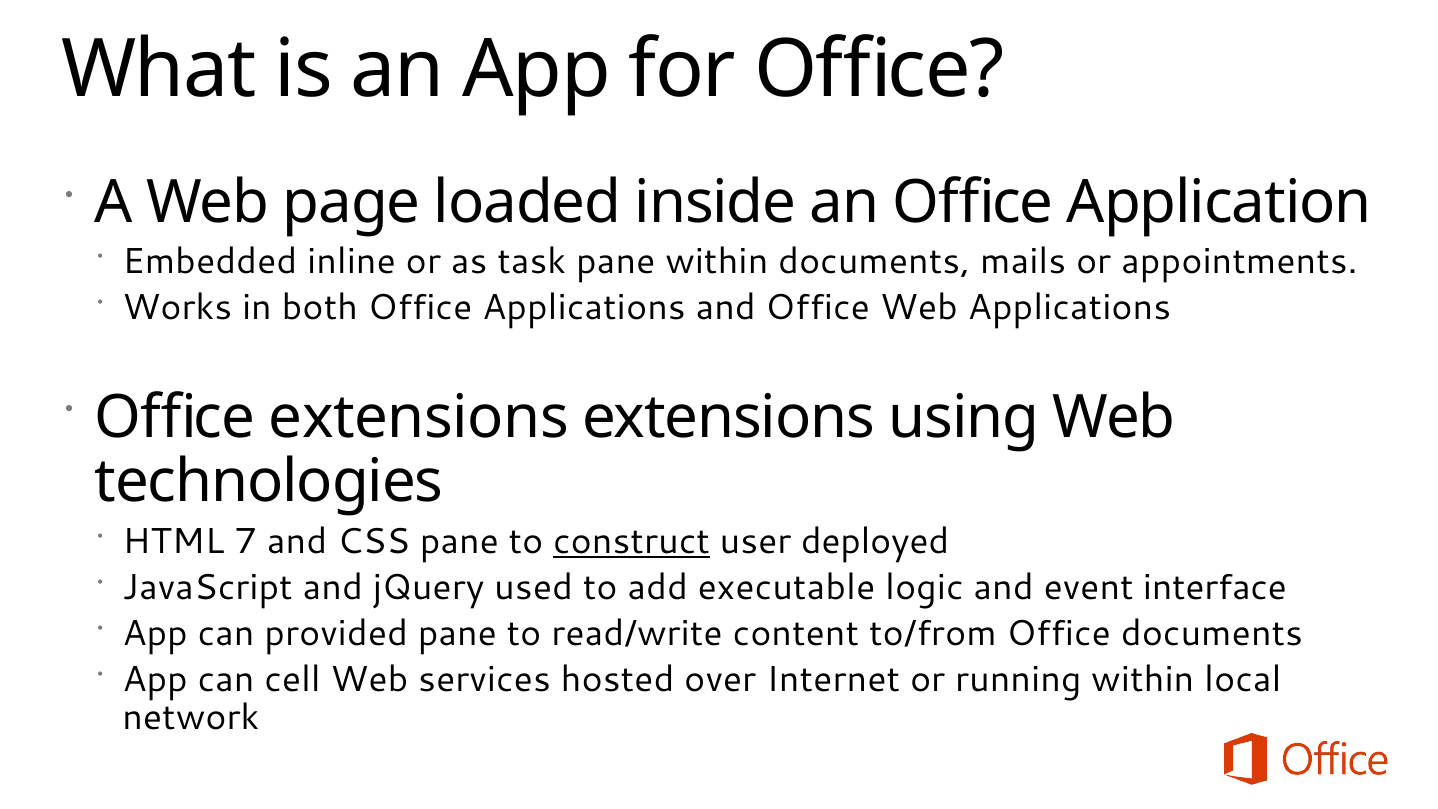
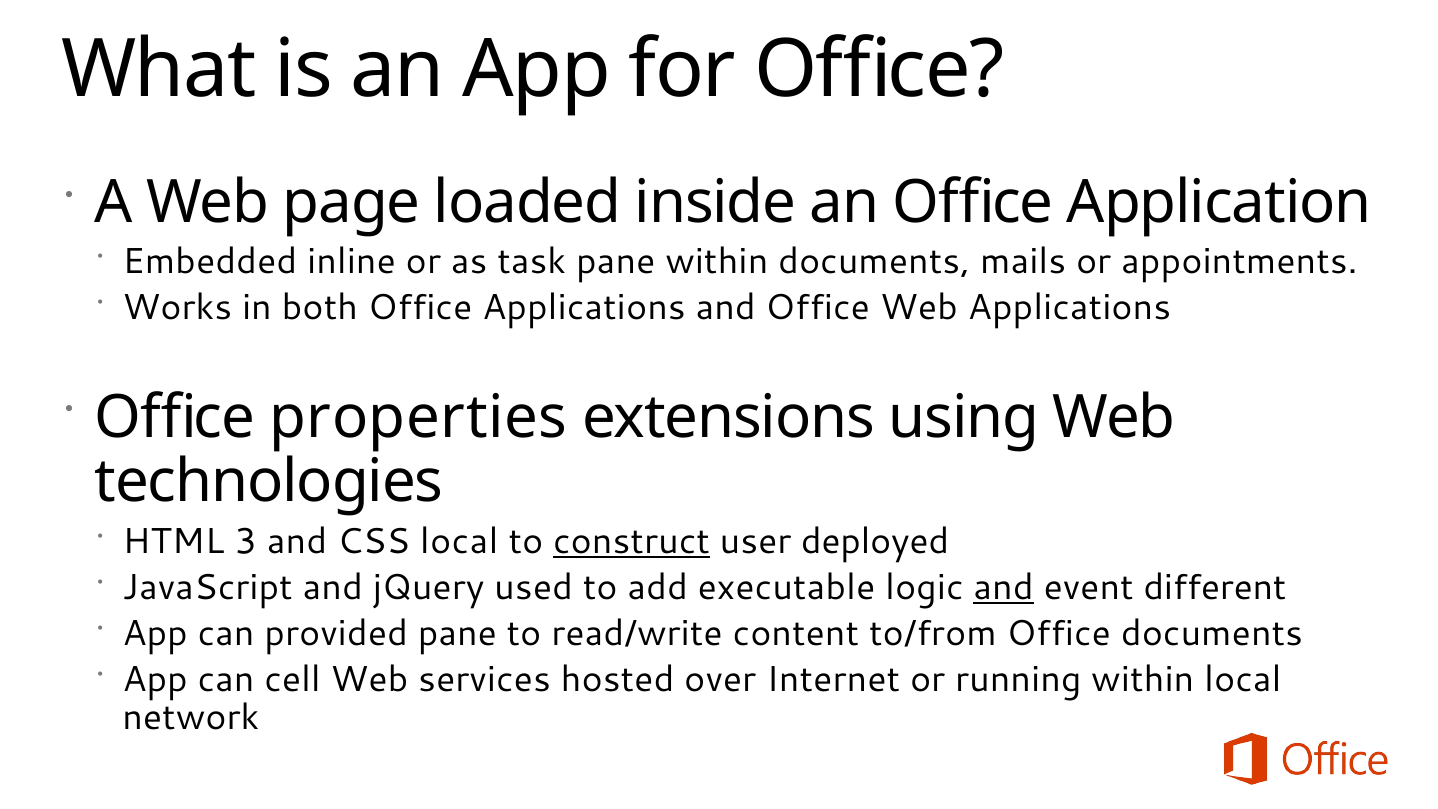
Office extensions: extensions -> properties (418, 418)
7: 7 -> 3 (246, 541)
CSS pane: pane -> local (459, 541)
and underline: none -> present (1004, 587)
interface: interface -> different (1215, 587)
